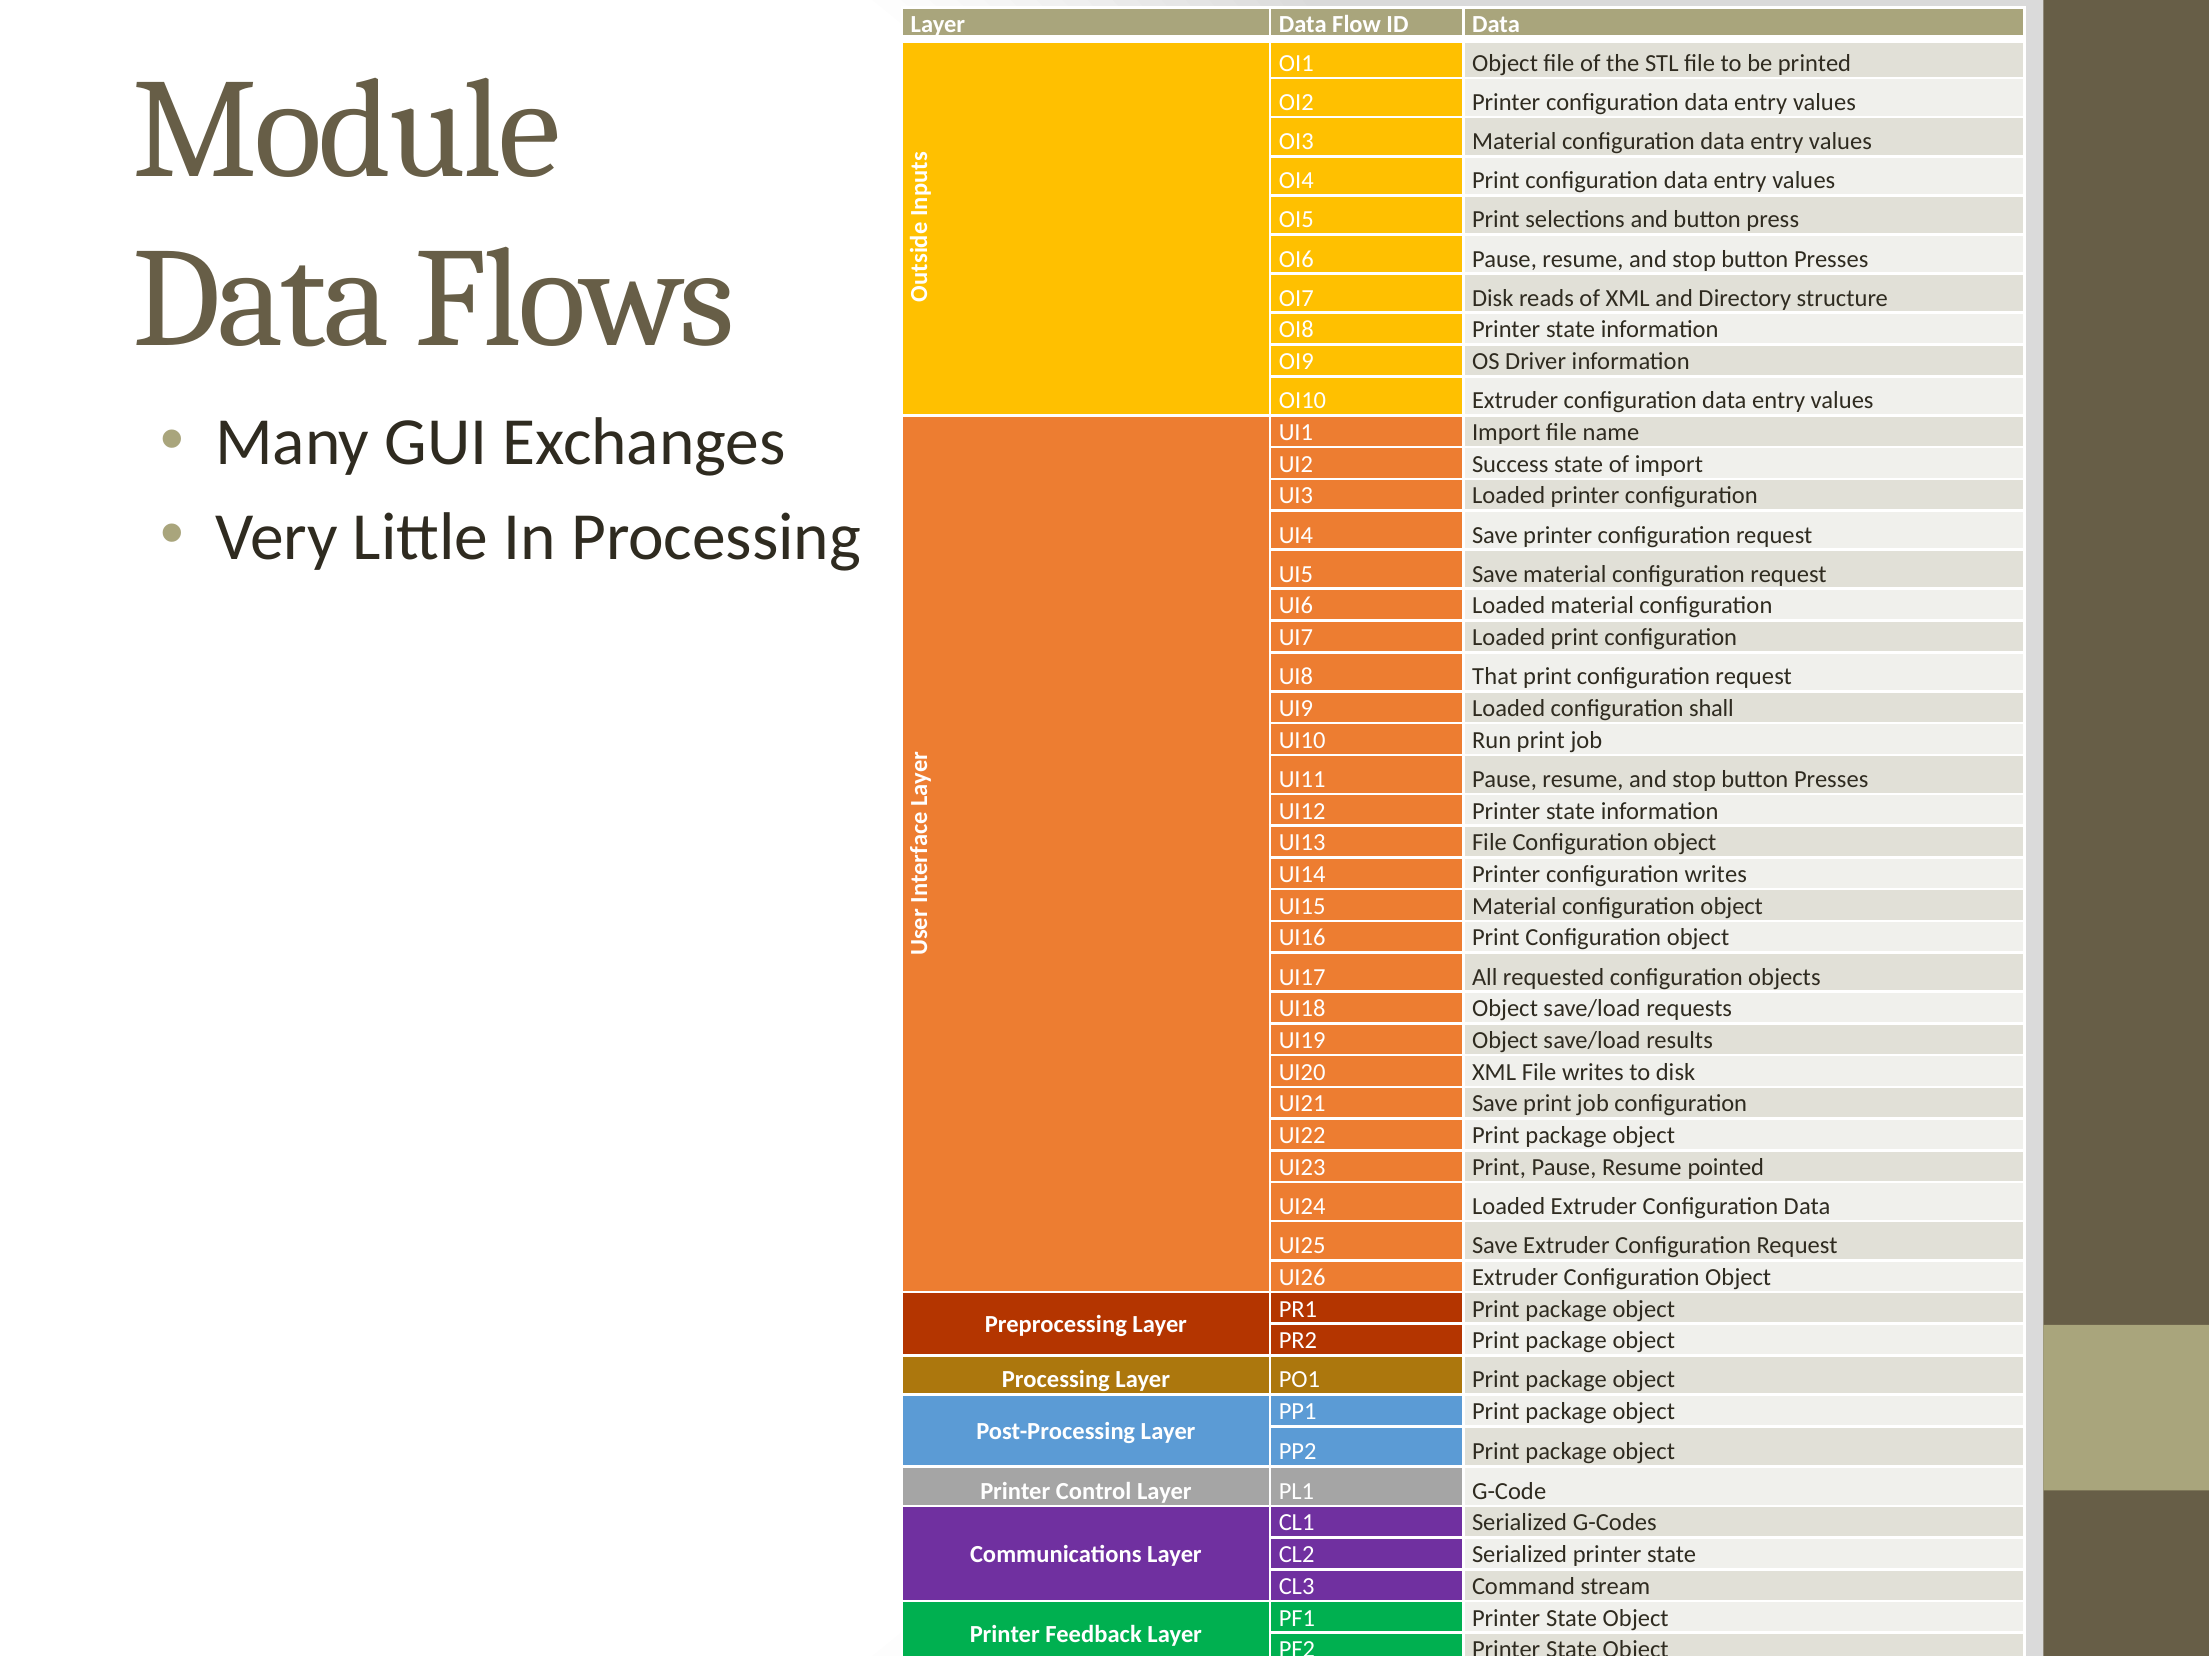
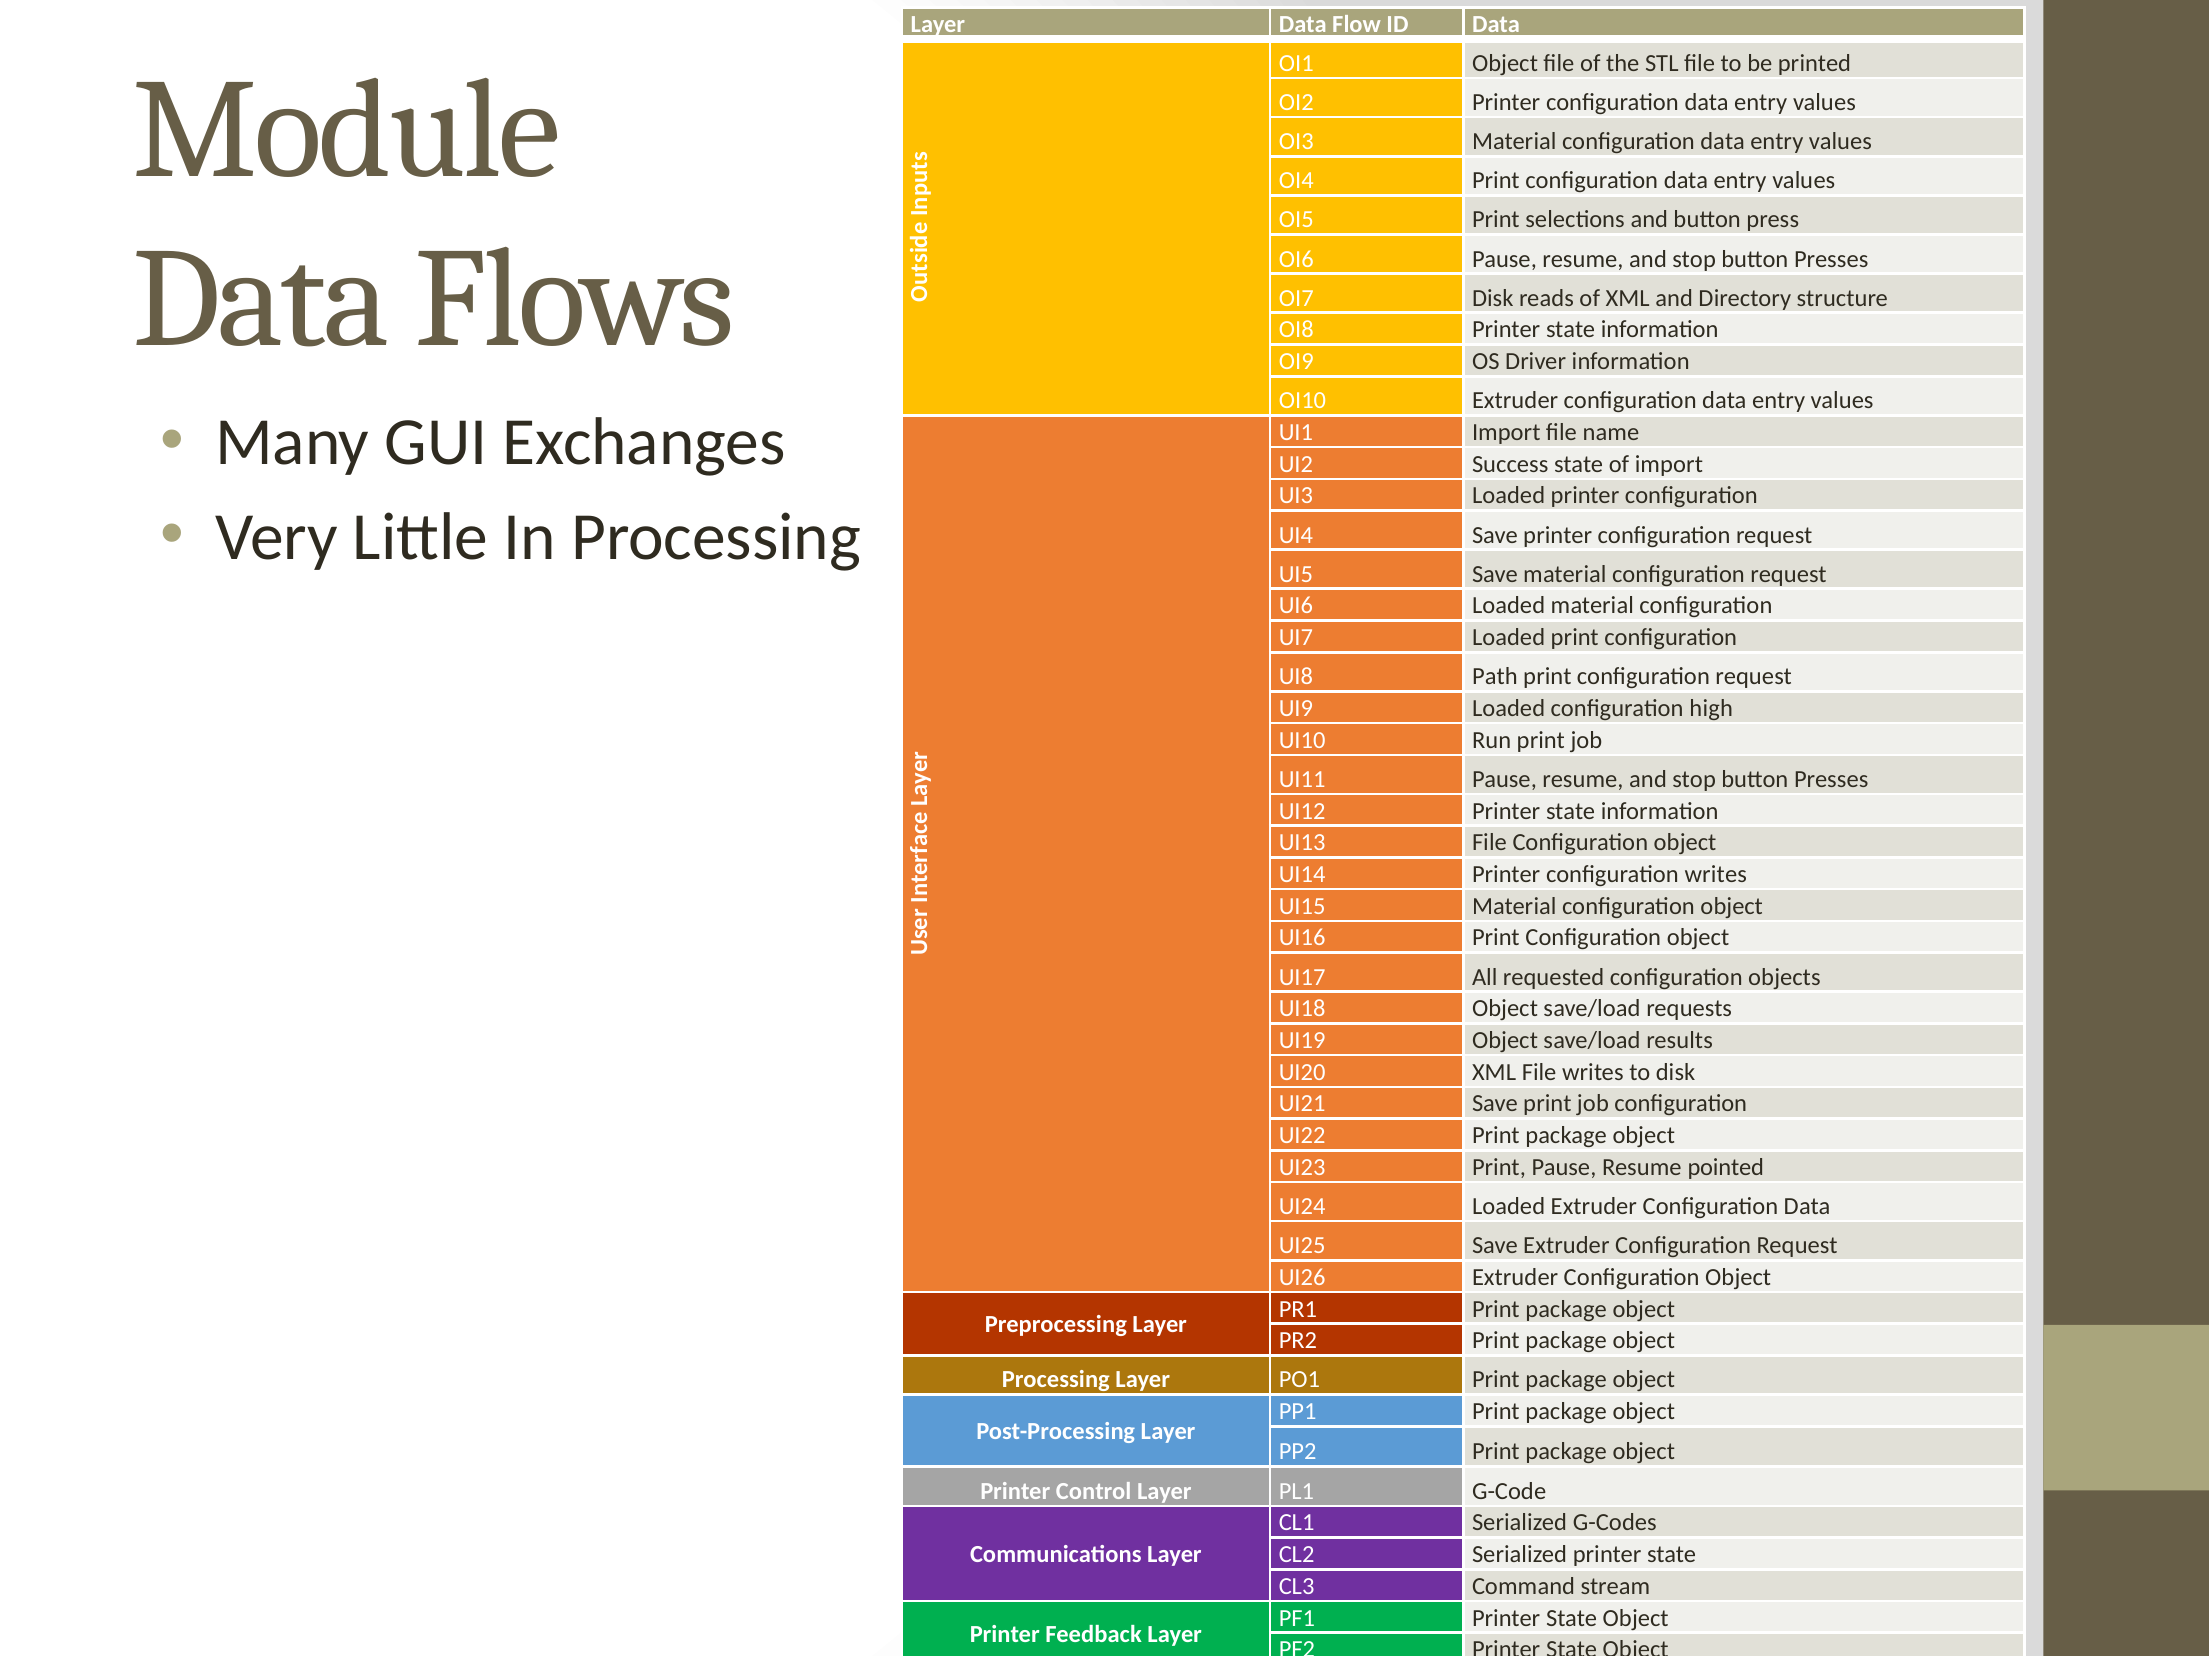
That: That -> Path (1495, 677)
shall: shall -> high (1711, 709)
